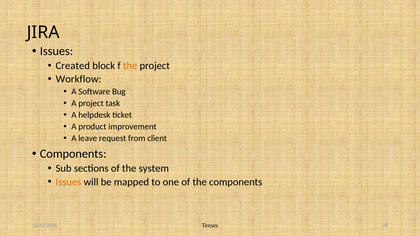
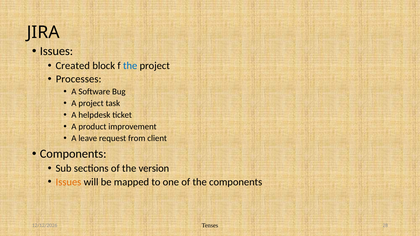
the colour: orange -> blue (130, 66)
Workflow: Workflow -> Processes (79, 79)
system: system -> version (154, 169)
